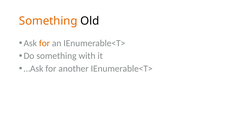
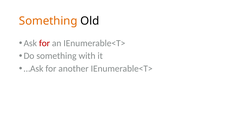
for colour: orange -> red (44, 43)
